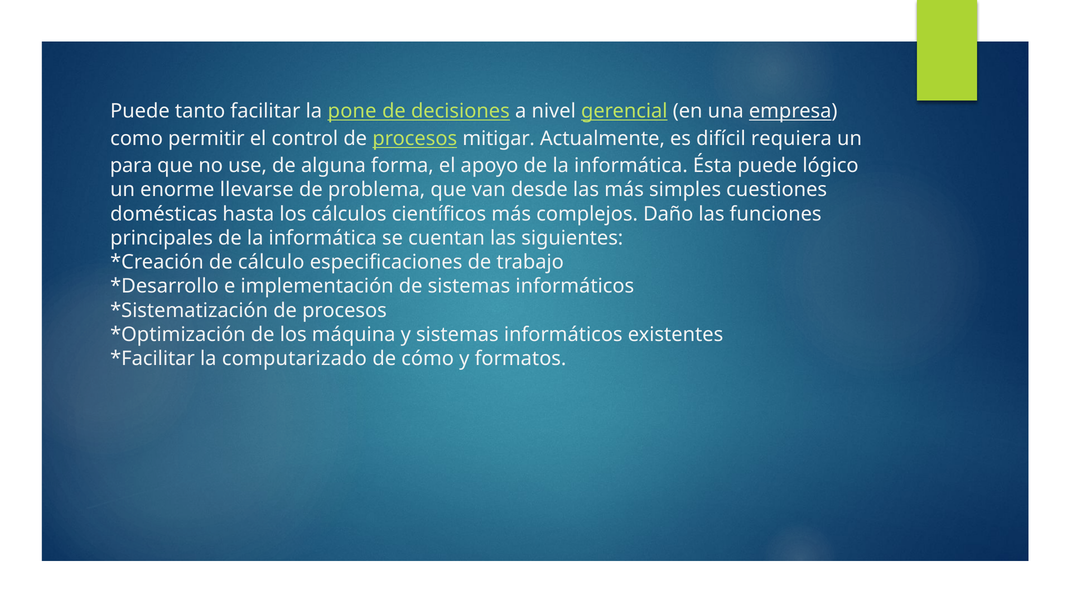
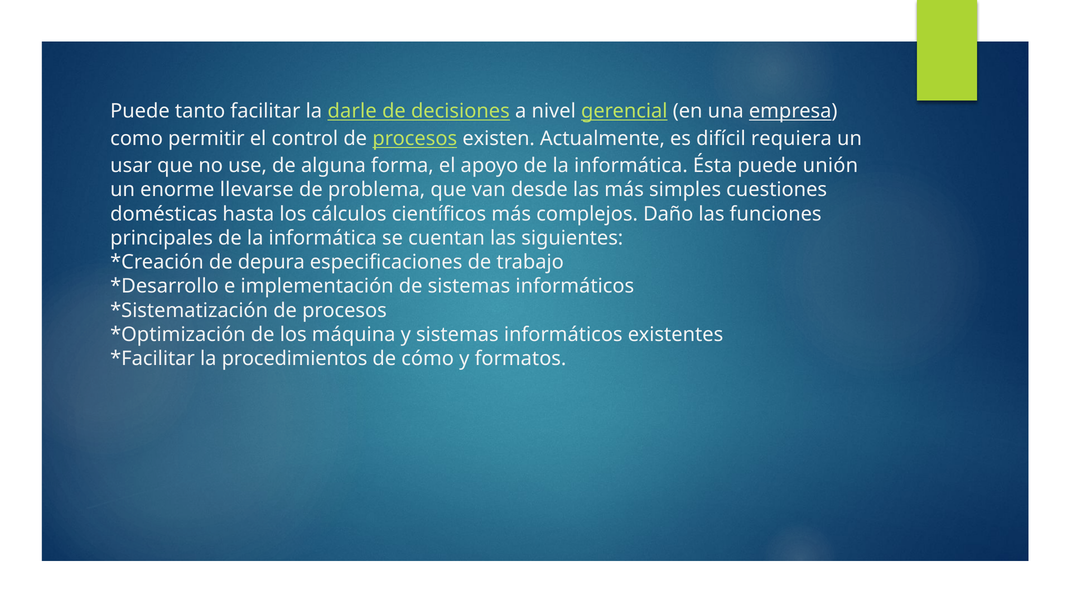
pone: pone -> darle (352, 111)
mitigar: mitigar -> existen (499, 138)
para: para -> usar (131, 166)
lógico: lógico -> unión (830, 166)
cálculo: cálculo -> depura (271, 262)
computarizado: computarizado -> procedimientos (295, 358)
